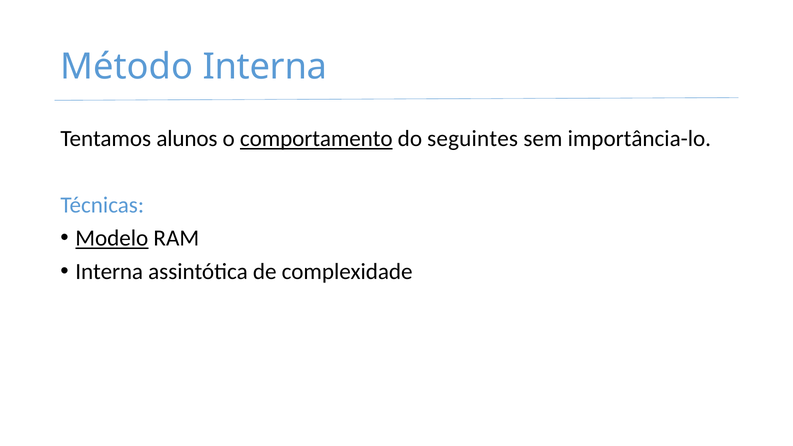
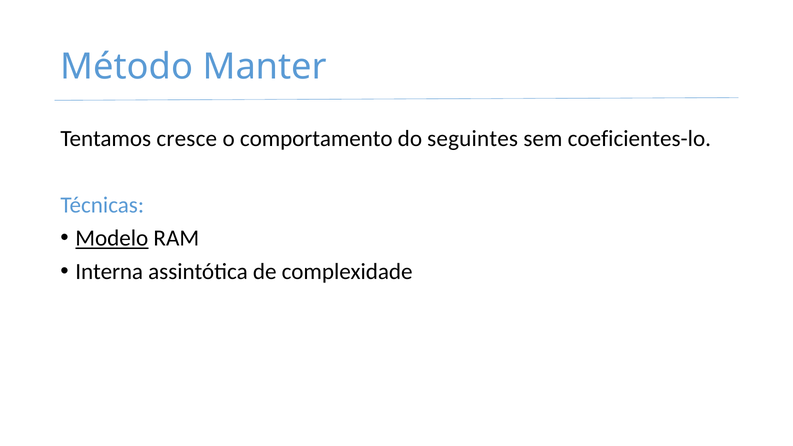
Método Interna: Interna -> Manter (265, 67)
alunos: alunos -> cresce (187, 139)
comportamento underline: present -> none (316, 139)
importância-lo: importância-lo -> coeficientes-lo (639, 139)
